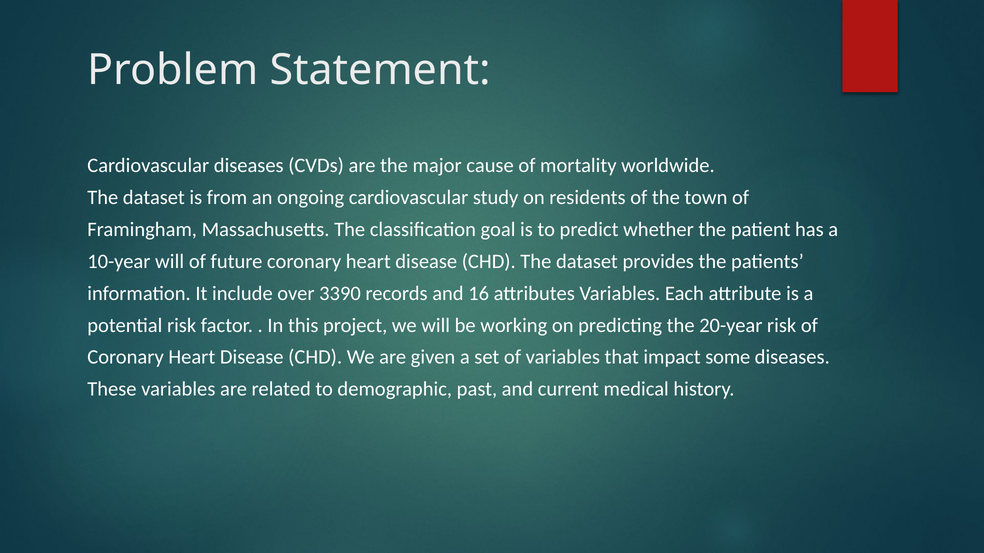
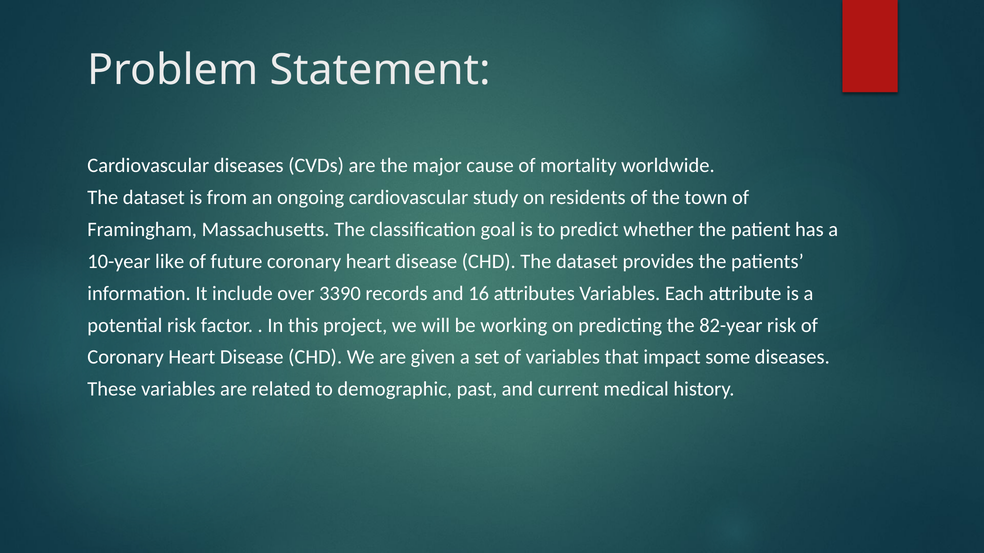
10-year will: will -> like (170, 262)
20-year: 20-year -> 82-year (731, 326)
